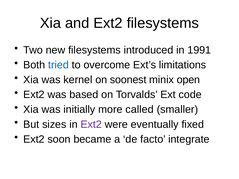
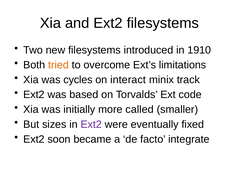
1991: 1991 -> 1910 (199, 50)
tried colour: blue -> orange (58, 65)
kernel: kernel -> cycles (78, 80)
soonest: soonest -> interact (128, 80)
open: open -> track (188, 80)
